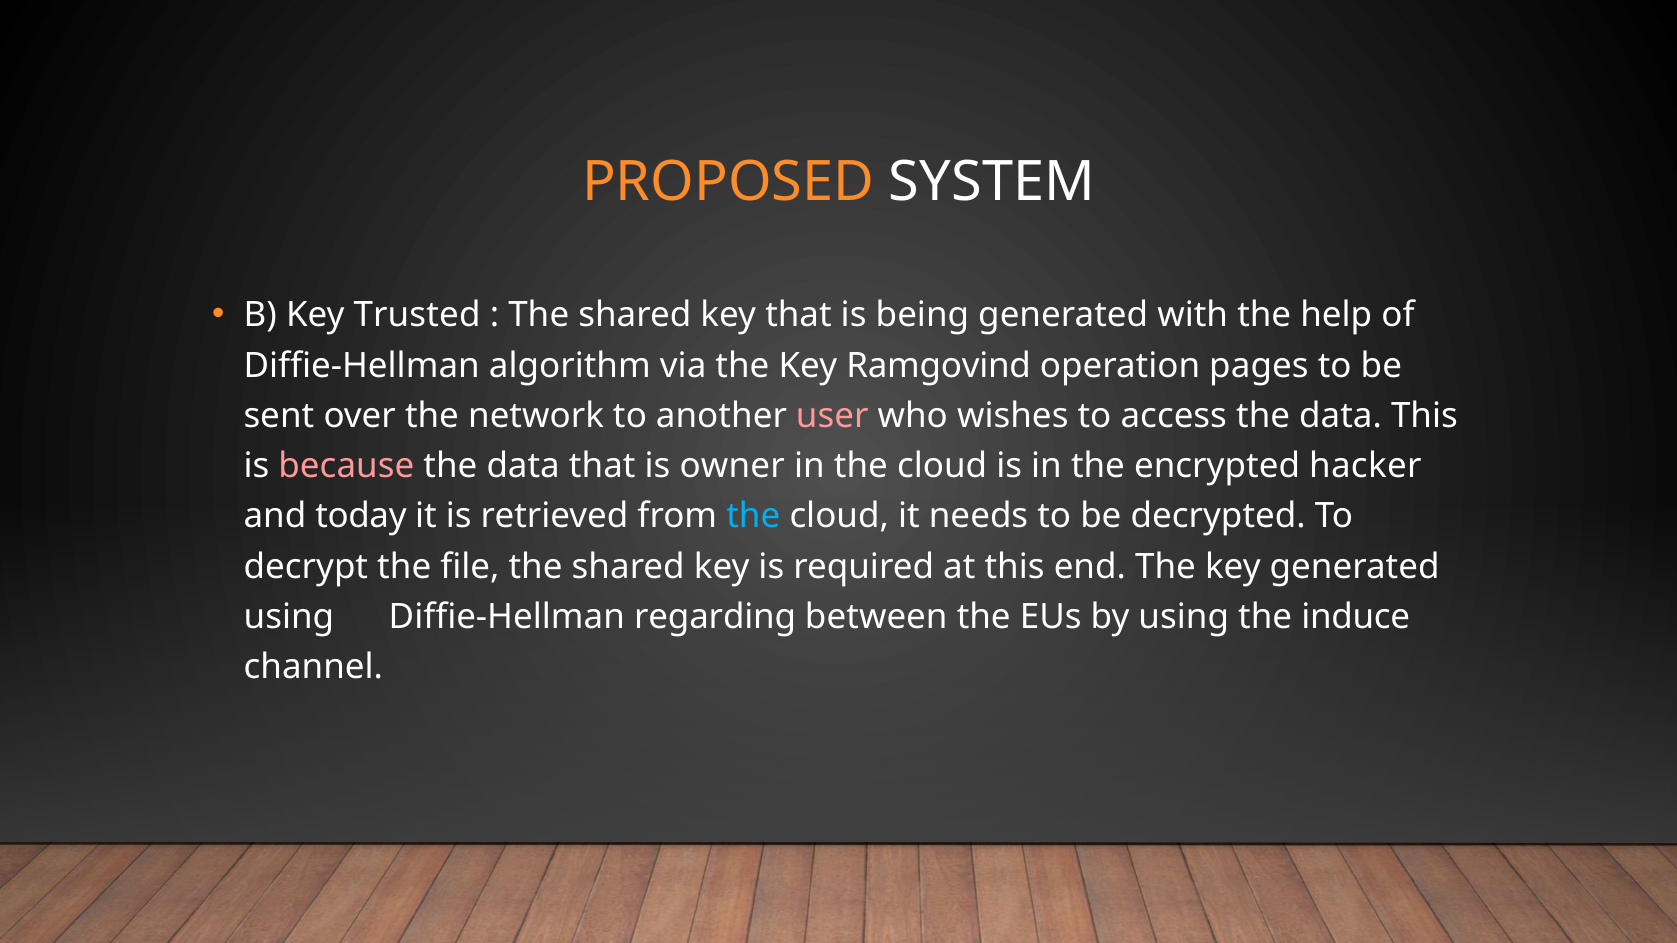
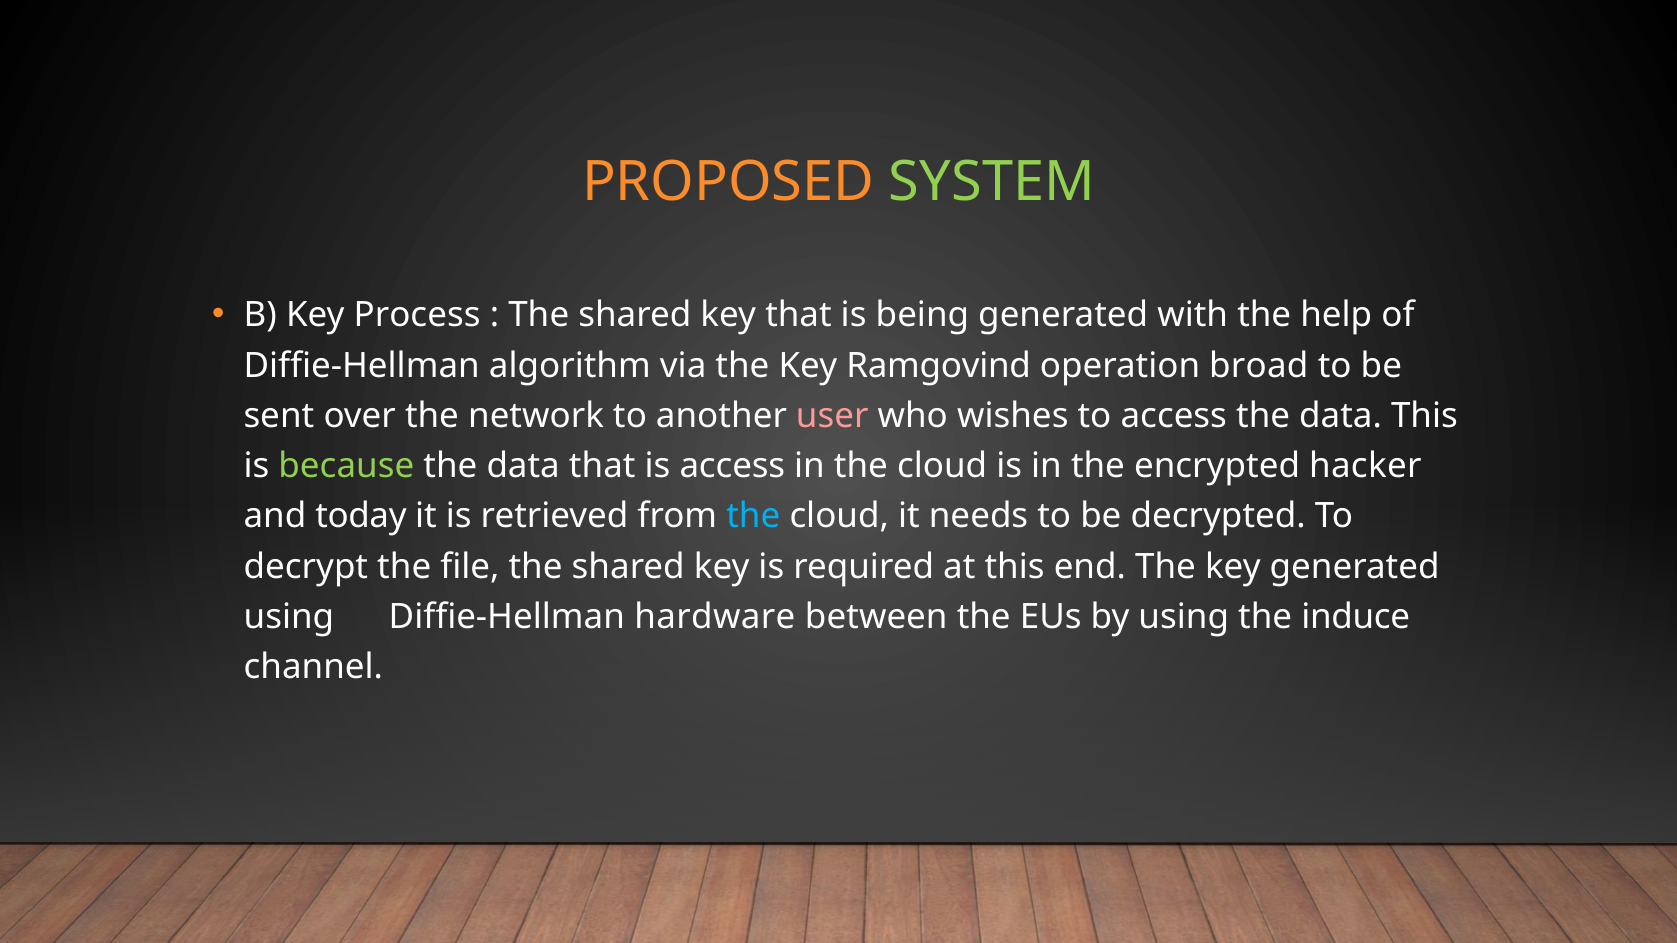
SYSTEM colour: white -> light green (992, 182)
Trusted: Trusted -> Process (417, 315)
pages: pages -> broad (1259, 366)
because colour: pink -> light green (346, 466)
is owner: owner -> access (732, 466)
regarding: regarding -> hardware (715, 617)
